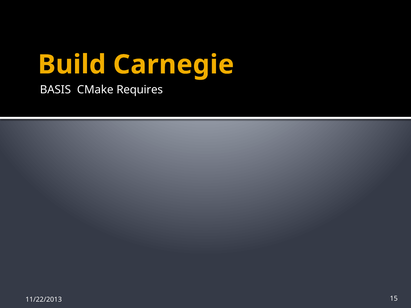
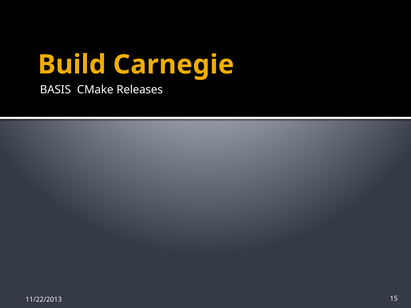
Requires: Requires -> Releases (140, 90)
